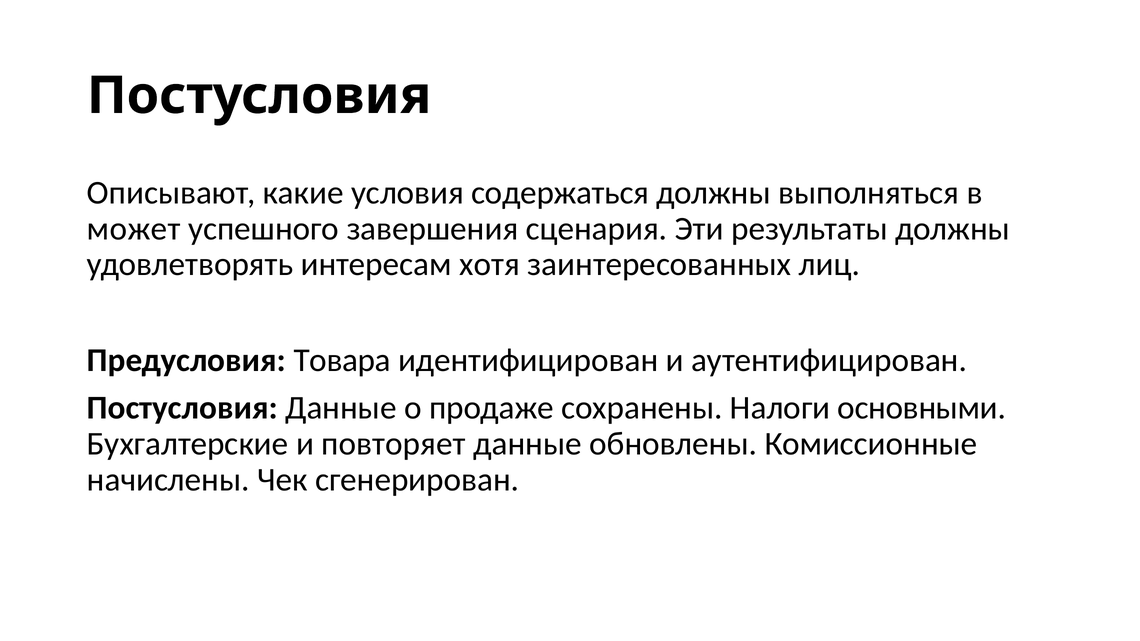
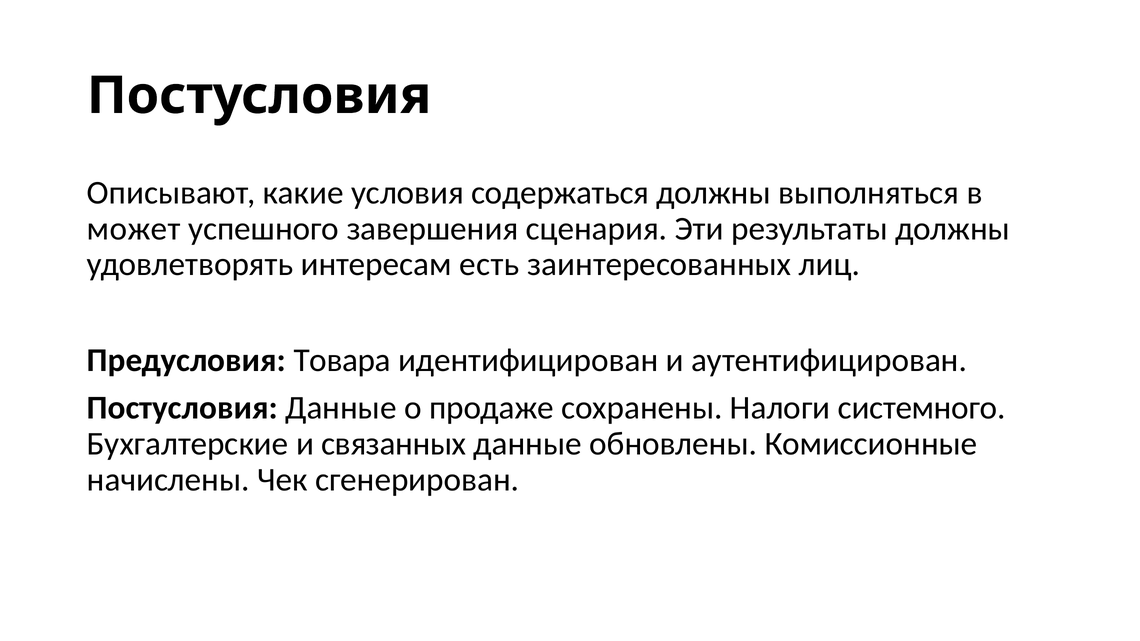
хотя: хотя -> есть (489, 265)
основными: основными -> системного (922, 408)
повторяет: повторяет -> связанных (394, 444)
